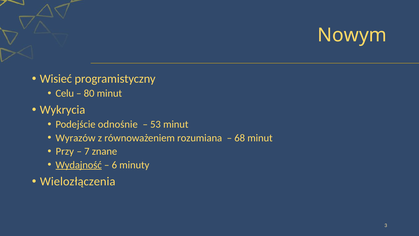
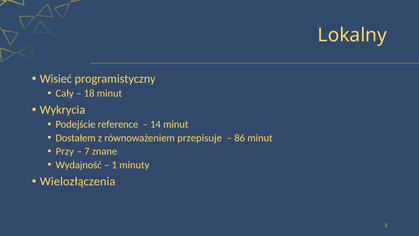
Nowym: Nowym -> Lokalny (352, 35)
Celu: Celu -> Cały (65, 93)
80: 80 -> 18 (89, 93)
odnośnie: odnośnie -> reference (118, 124)
53: 53 -> 14 (155, 124)
Wyrazów: Wyrazów -> Dostałem (76, 138)
rozumiana: rozumiana -> przepisuje (200, 138)
68: 68 -> 86 (240, 138)
Wydajność underline: present -> none (79, 165)
6: 6 -> 1 (114, 165)
